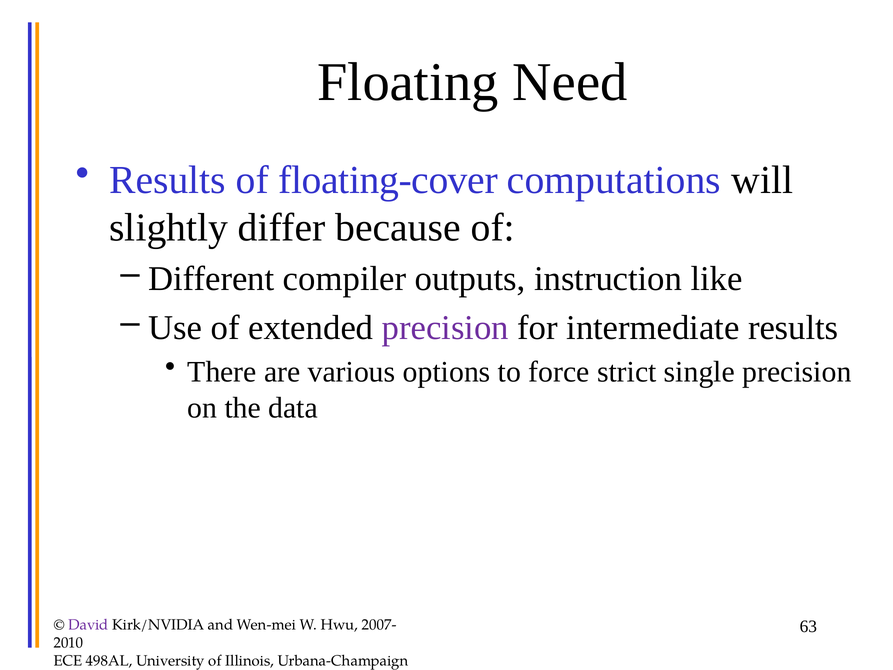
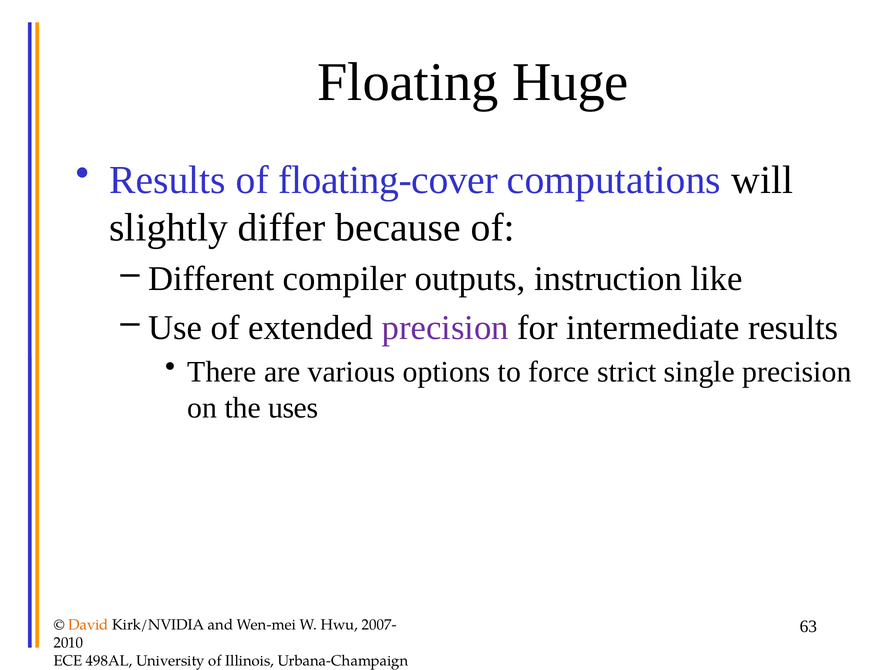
Need: Need -> Huge (570, 82)
data: data -> uses (293, 408)
David colour: purple -> orange (88, 625)
